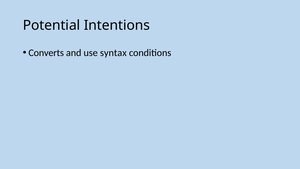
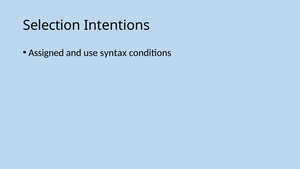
Potential: Potential -> Selection (52, 25)
Converts: Converts -> Assigned (46, 53)
